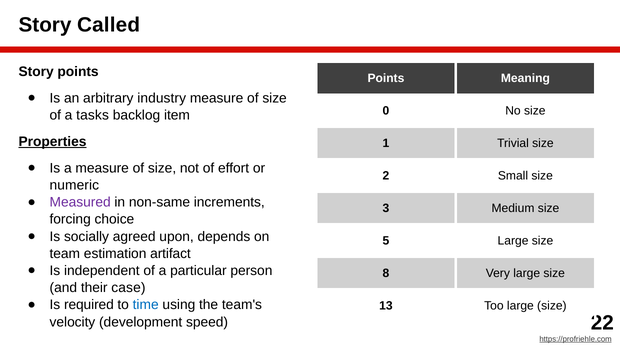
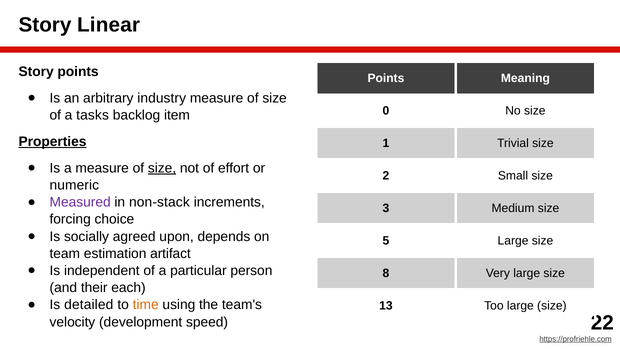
Called: Called -> Linear (109, 25)
size underline: none -> present (162, 168)
non-same: non-same -> non-stack (159, 202)
case: case -> each (128, 288)
required: required -> detailed (89, 305)
time colour: blue -> orange (146, 305)
